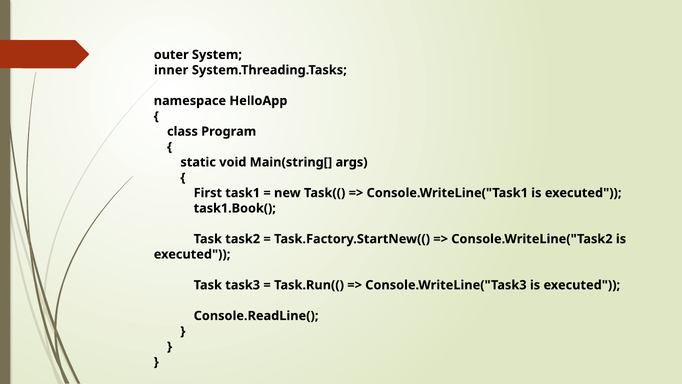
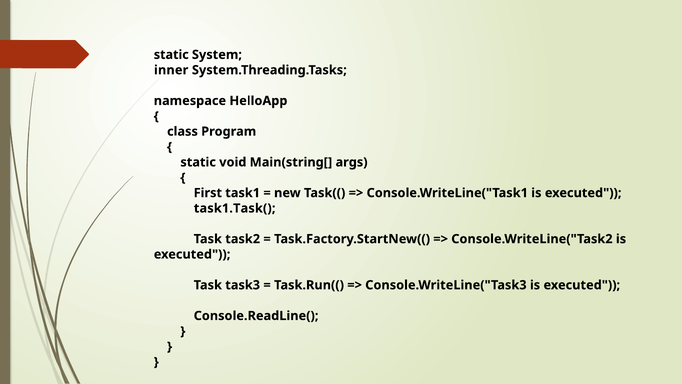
outer: outer -> static (171, 55)
task1.Book(: task1.Book( -> task1.Task( (235, 208)
